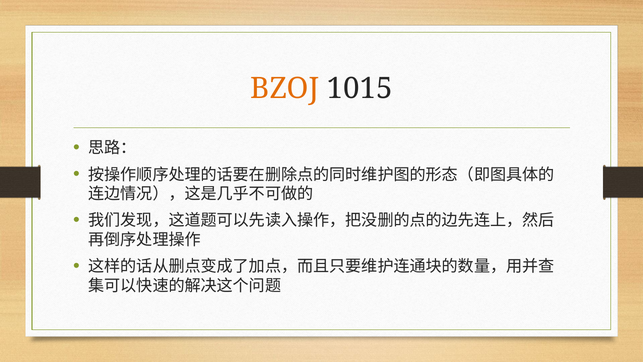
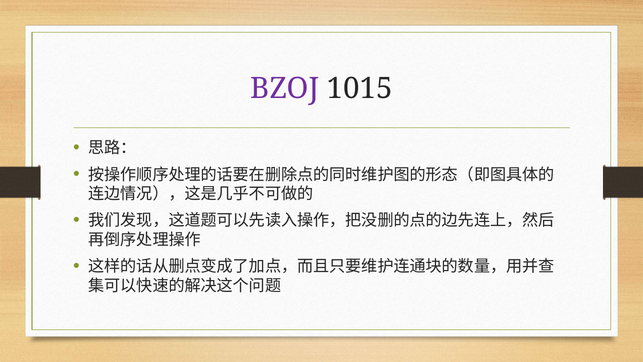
BZOJ colour: orange -> purple (285, 88)
